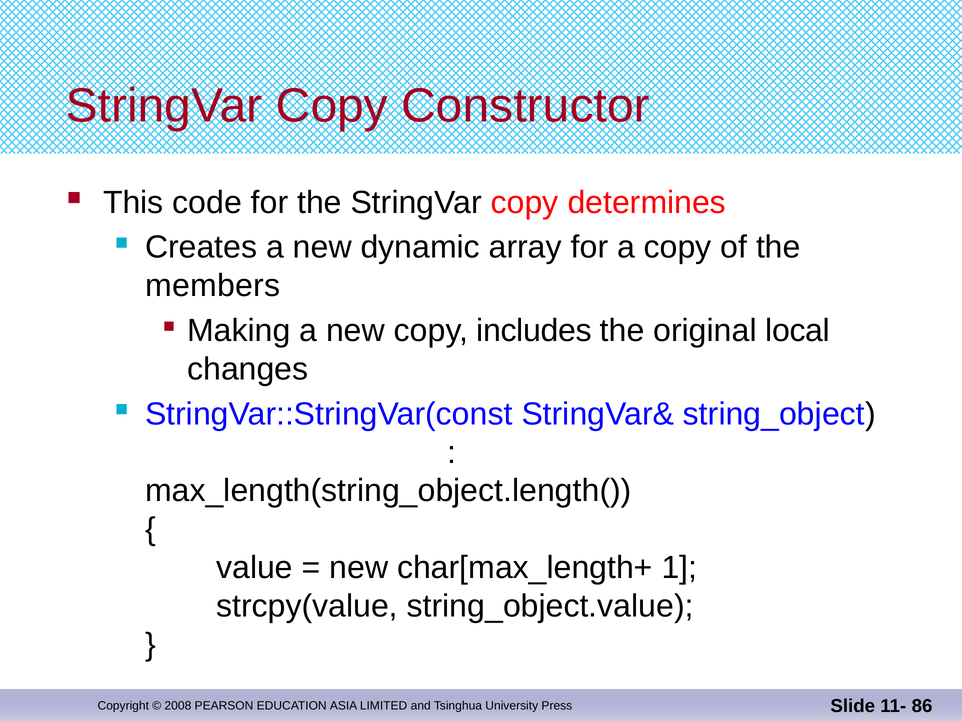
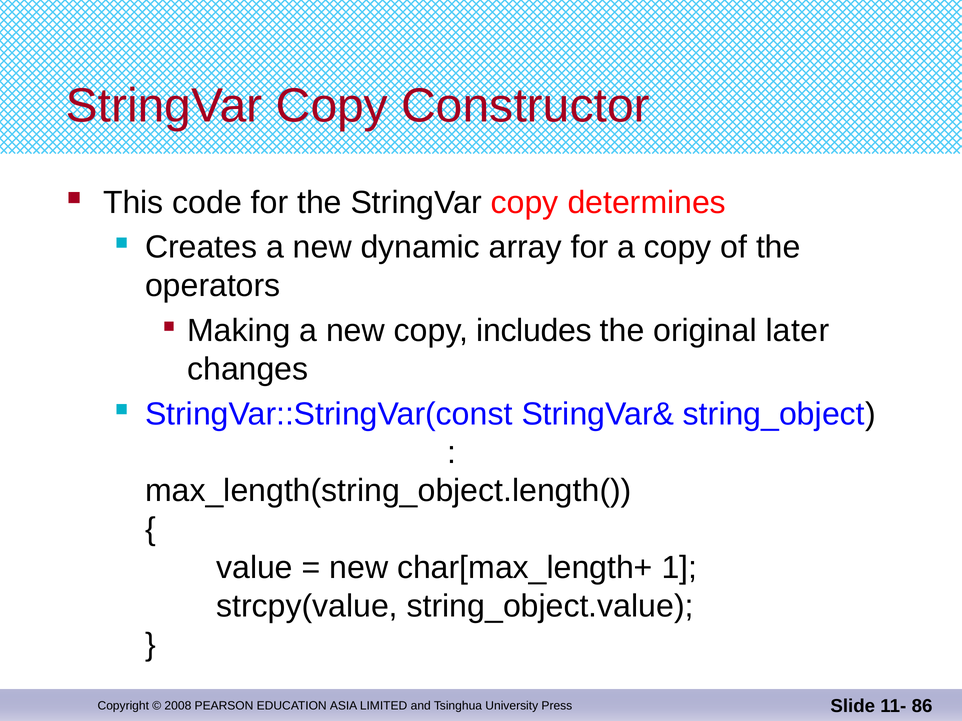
members: members -> operators (213, 286)
local: local -> later (797, 331)
